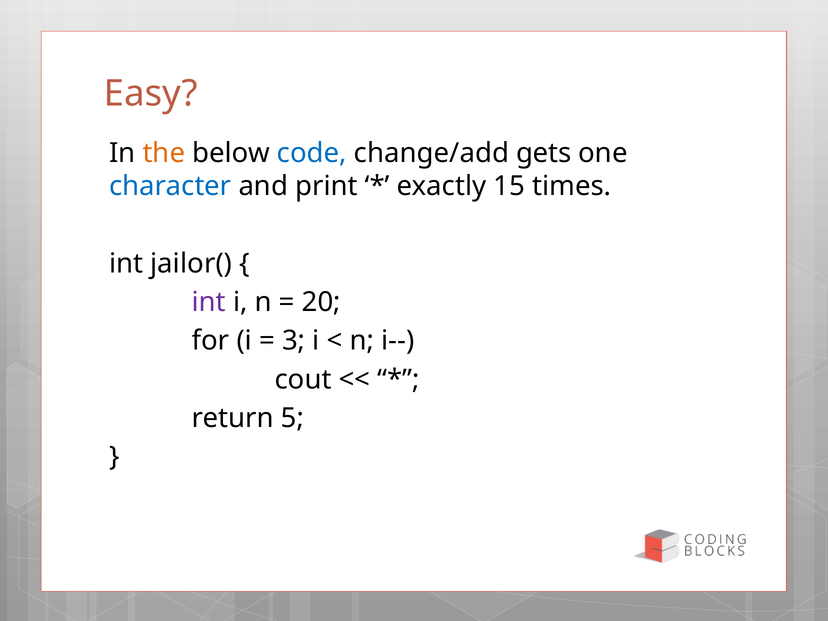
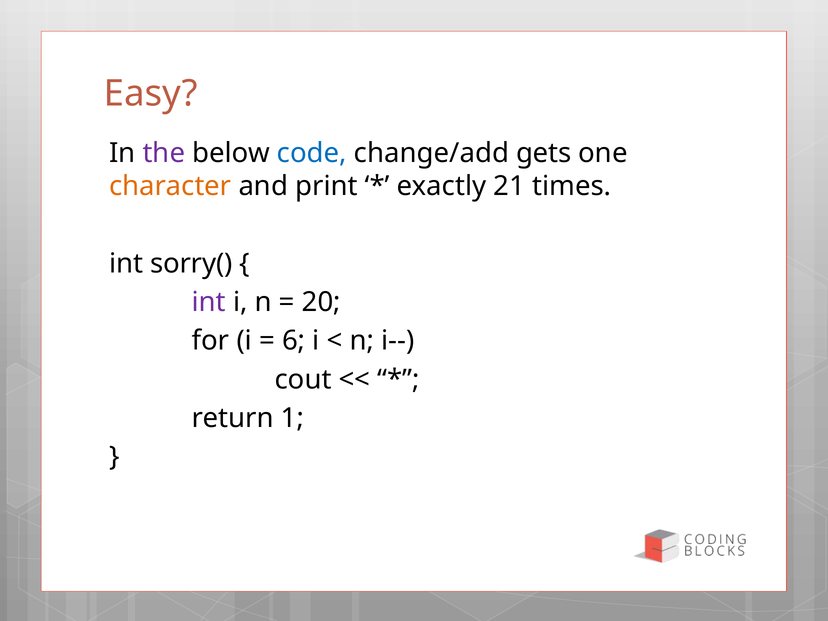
the colour: orange -> purple (164, 153)
character colour: blue -> orange (170, 186)
15: 15 -> 21 (509, 186)
jailor(: jailor( -> sorry( (191, 264)
3: 3 -> 6 (294, 341)
5: 5 -> 1 (292, 418)
